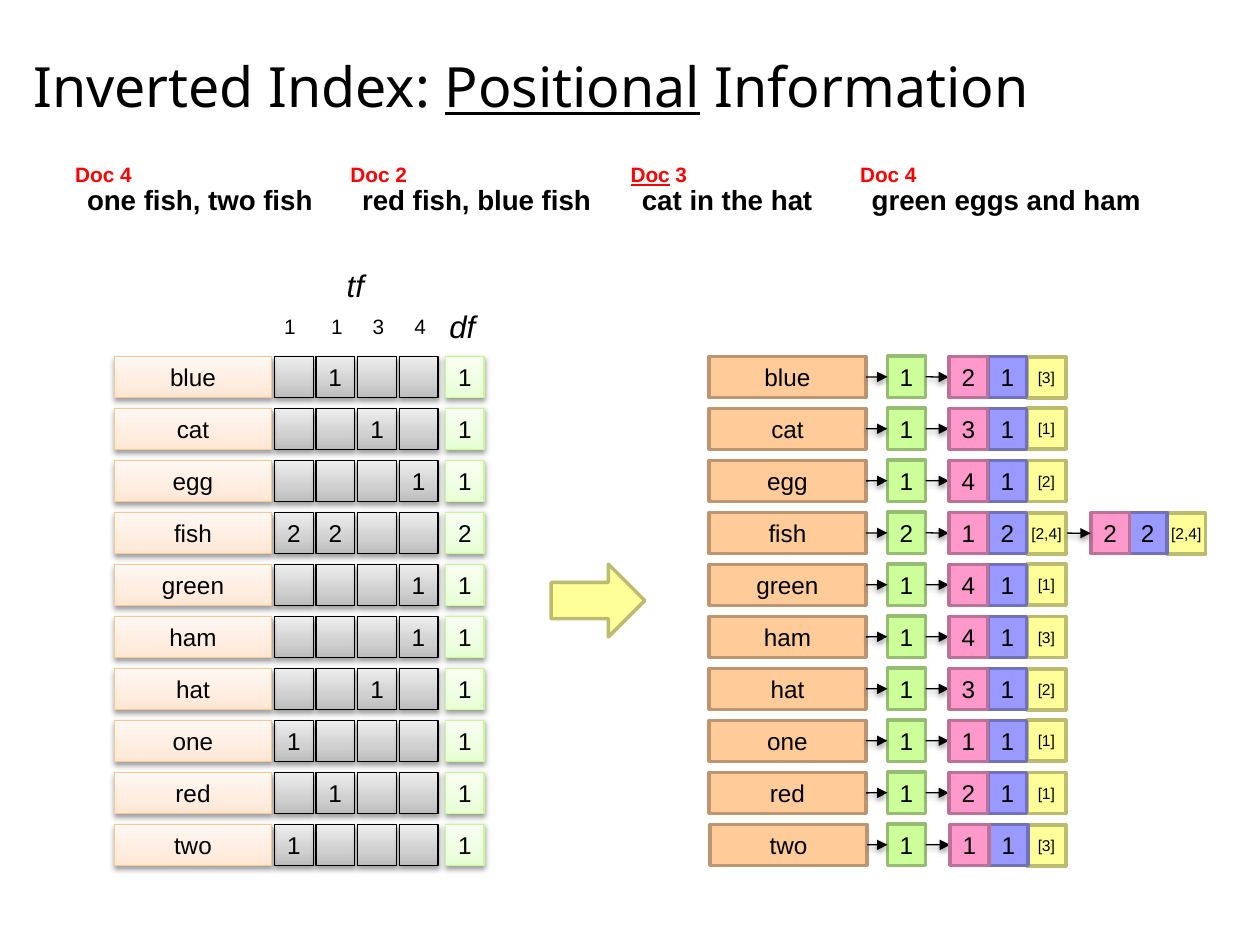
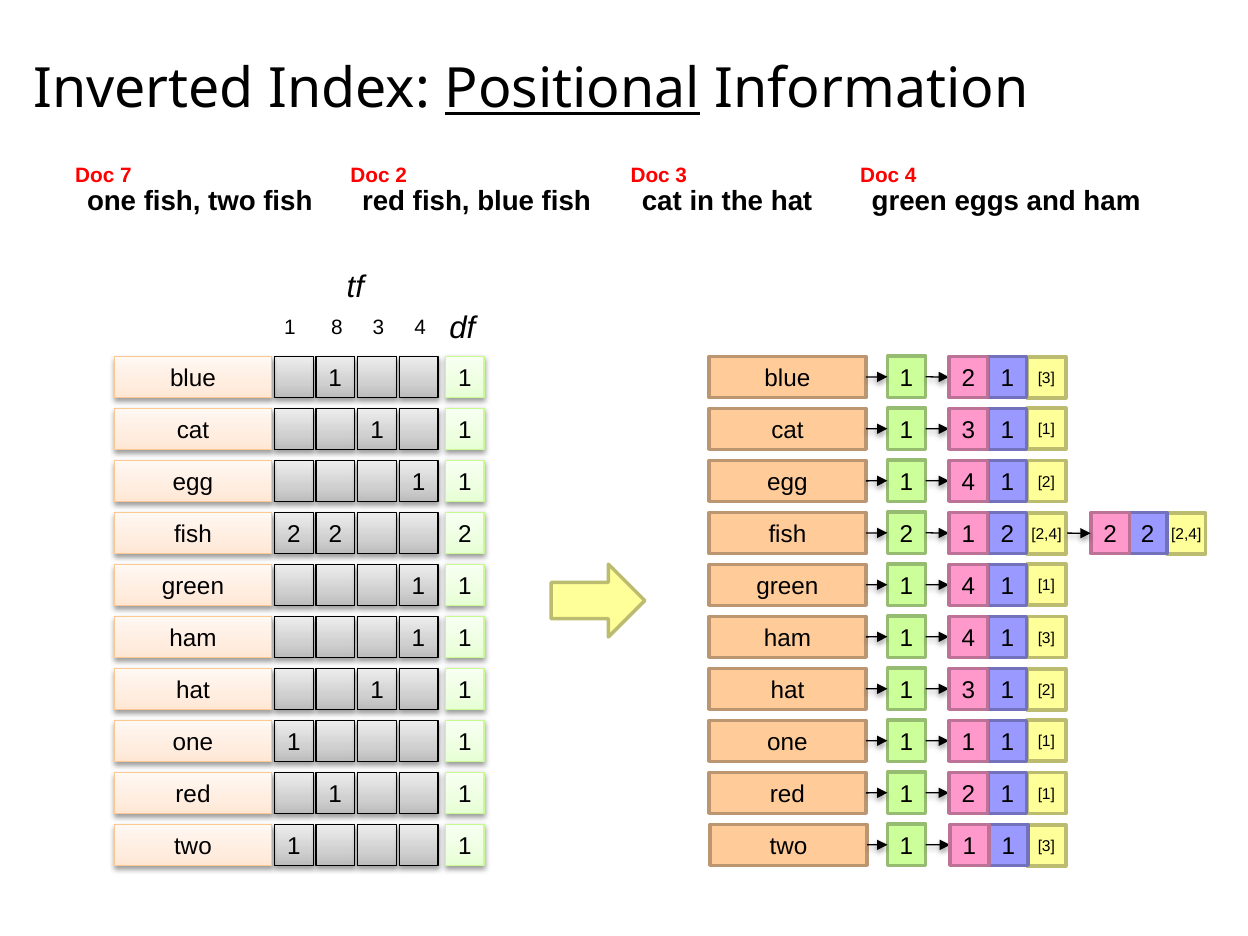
4: 4 -> 7 (126, 176)
Doc underline: present -> none (650, 176)
1: 1 -> 8 (337, 327)
